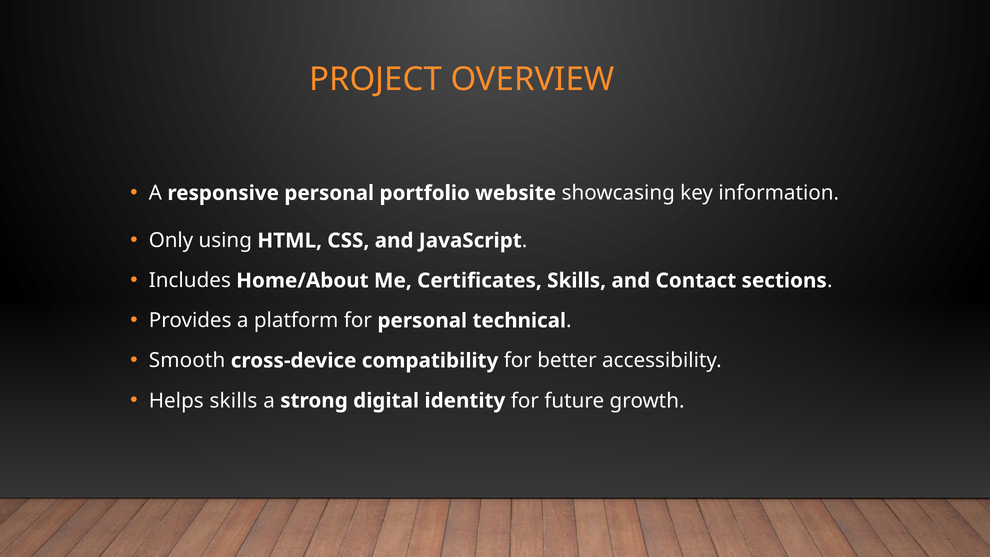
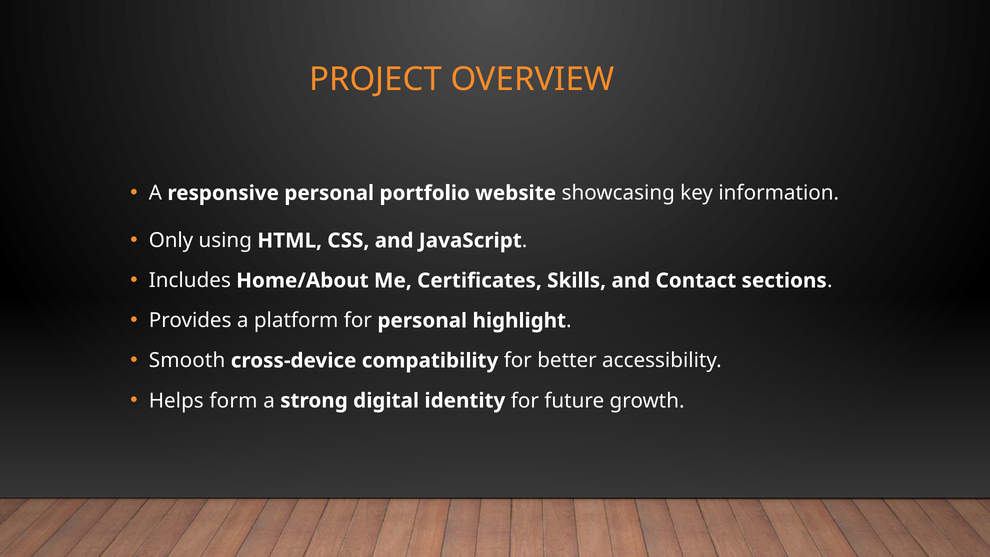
technical: technical -> highlight (519, 321)
Helps skills: skills -> form (233, 401)
